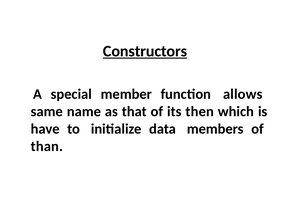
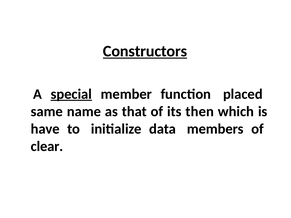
special underline: none -> present (71, 94)
allows: allows -> placed (243, 94)
than: than -> clear (47, 147)
